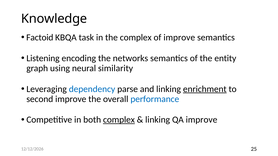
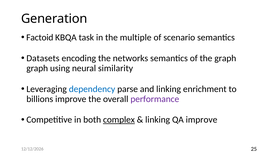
Knowledge: Knowledge -> Generation (54, 19)
the complex: complex -> multiple (136, 38)
of improve: improve -> scenario (179, 38)
Listening: Listening -> Datasets (43, 58)
the entity: entity -> graph (225, 58)
enrichment underline: present -> none (205, 89)
second: second -> billions (40, 99)
performance colour: blue -> purple (155, 99)
